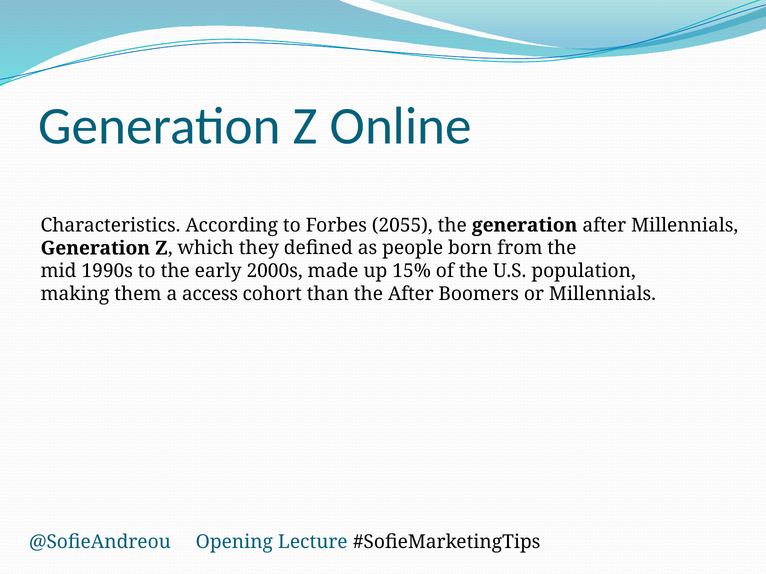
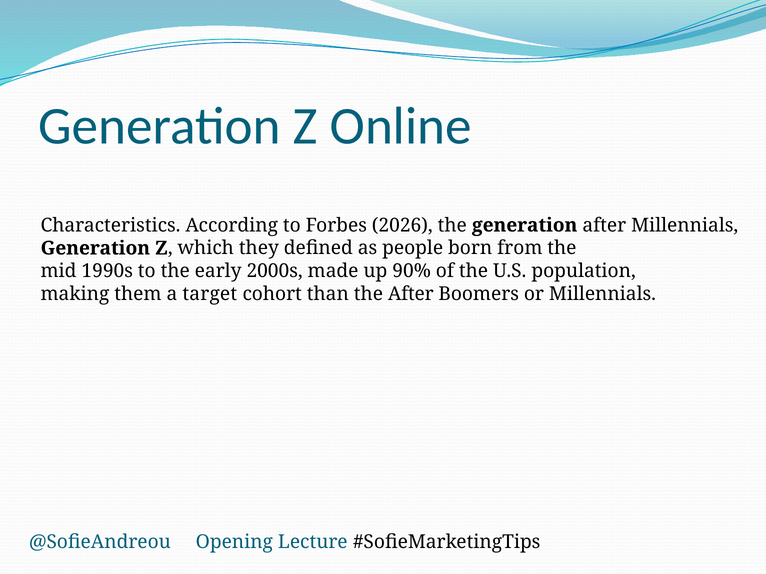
2055: 2055 -> 2026 (402, 225)
15%: 15% -> 90% (412, 271)
access: access -> target (210, 294)
